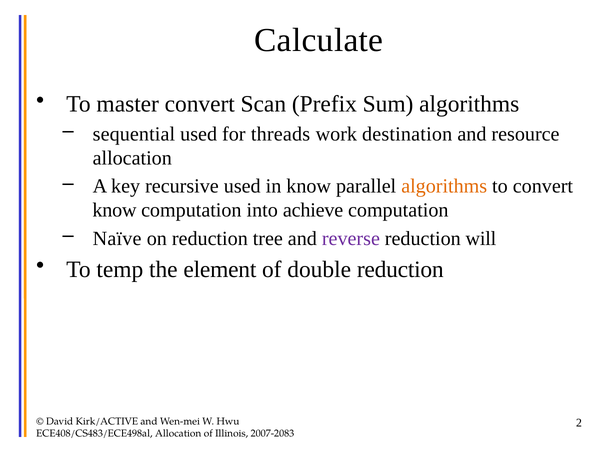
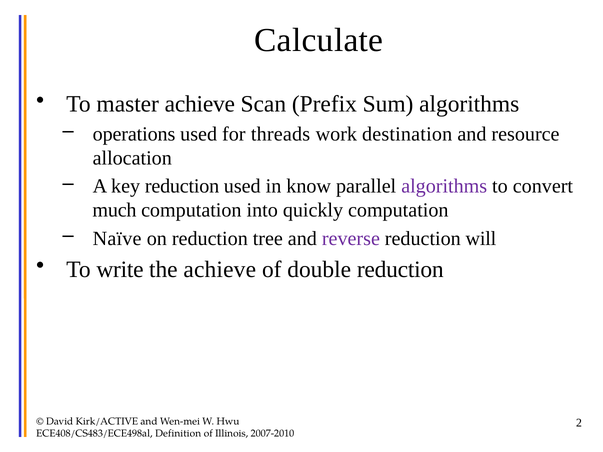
master convert: convert -> achieve (200, 104)
sequential: sequential -> operations (134, 134)
key recursive: recursive -> reduction (182, 186)
algorithms colour: orange -> purple (444, 186)
know: know -> much (115, 210)
achieve: achieve -> quickly (313, 210)
temp: temp -> write (120, 270)
the element: element -> achieve (220, 270)
ECE408/CS483/ECE498al Allocation: Allocation -> Definition (178, 434)
2007-2083: 2007-2083 -> 2007-2010 (272, 434)
